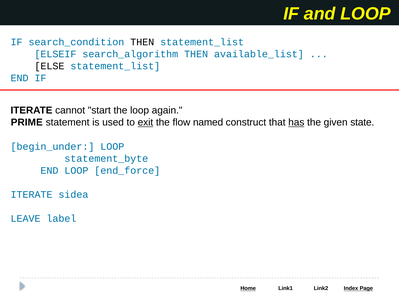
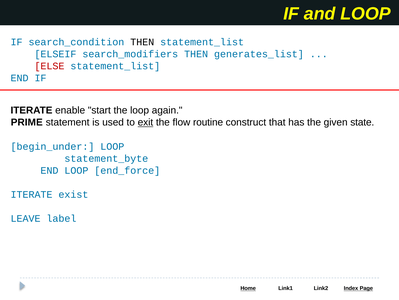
search_algorithm: search_algorithm -> search_modifiers (130, 54)
available_list: available_list -> generates_list (259, 54)
ELSE colour: black -> red (49, 66)
cannot: cannot -> enable (70, 110)
named: named -> routine (208, 122)
has underline: present -> none (296, 122)
sidea: sidea -> exist (73, 194)
